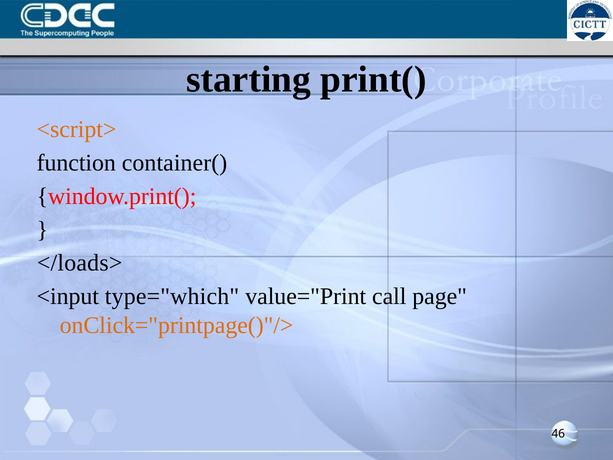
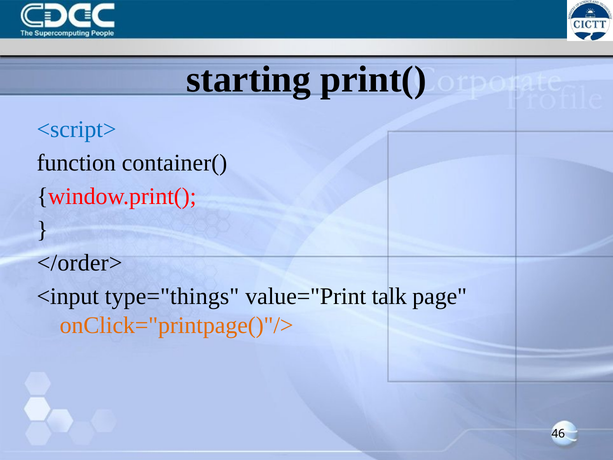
<script> colour: orange -> blue (77, 129)
</loads>: </loads> -> </order> (80, 263)
type="which: type="which -> type="things (172, 296)
call: call -> talk (389, 296)
